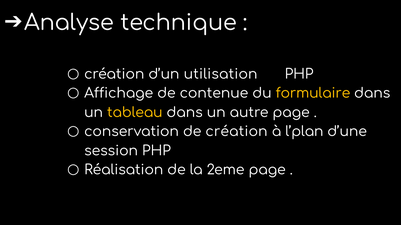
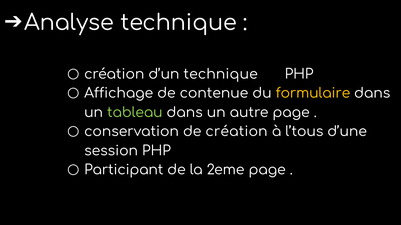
d’un utilisation: utilisation -> technique (221, 74)
tableau colour: yellow -> light green (135, 113)
l’plan: l’plan -> l’tous (304, 132)
Réalisation: Réalisation -> Participant (124, 170)
